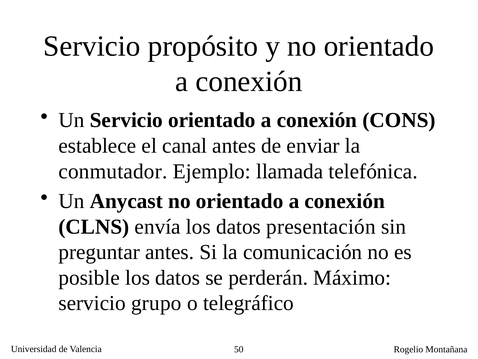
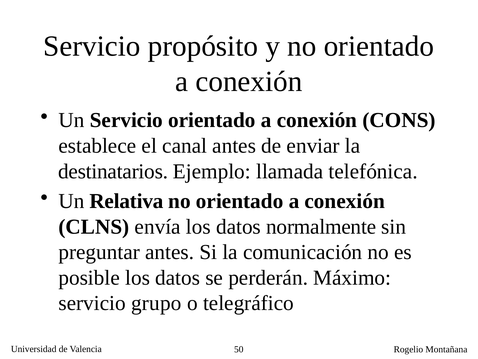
conmutador: conmutador -> destinatarios (113, 171)
Anycast: Anycast -> Relativa (126, 201)
presentación: presentación -> normalmente (321, 226)
